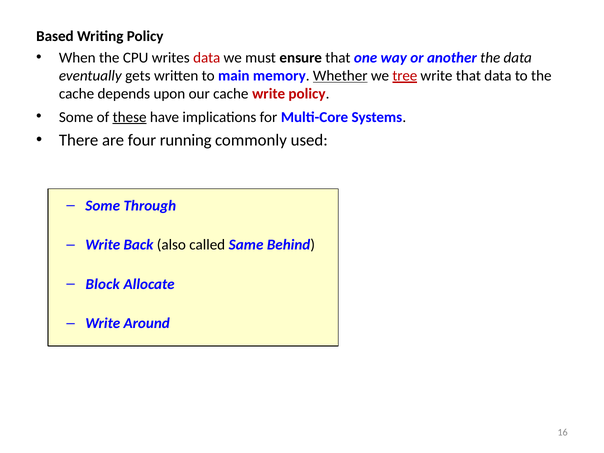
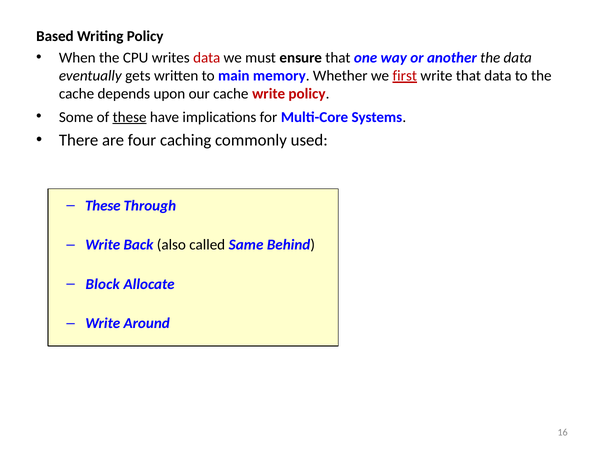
Whether underline: present -> none (340, 76)
tree: tree -> first (405, 76)
running: running -> caching (186, 140)
Some: Some -> These (103, 206)
